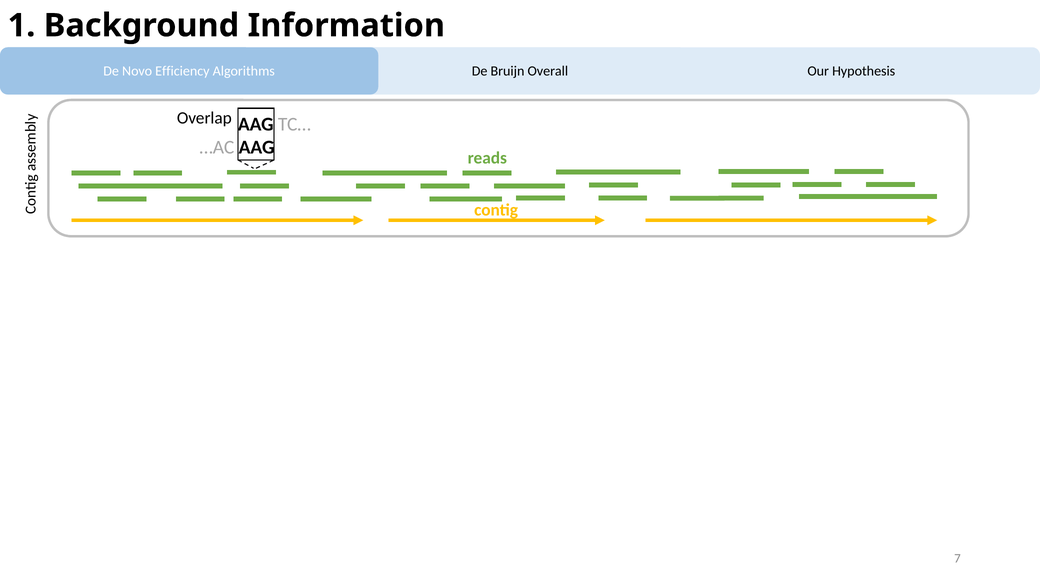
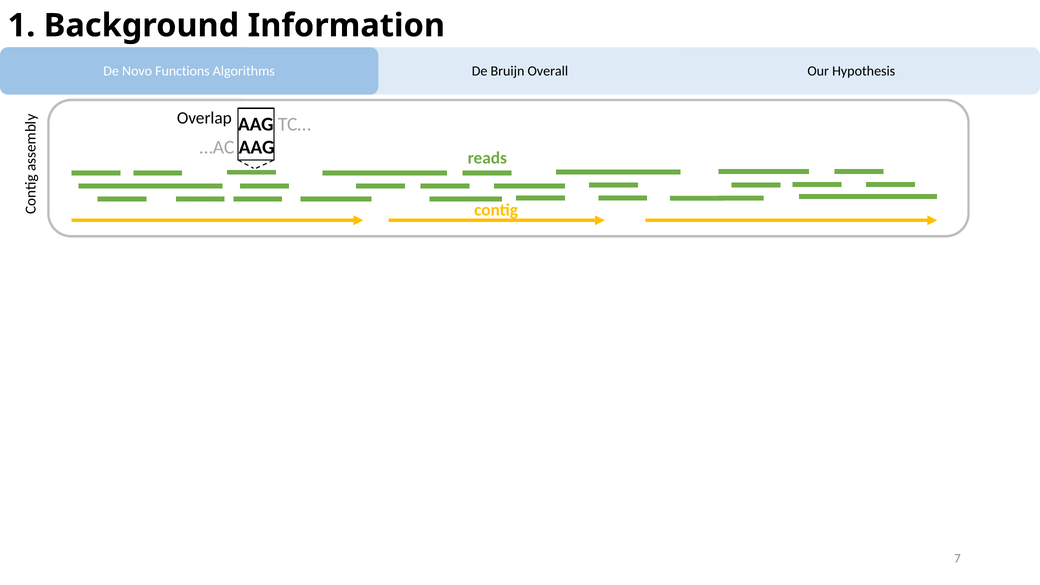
Efficiency: Efficiency -> Functions (182, 71)
